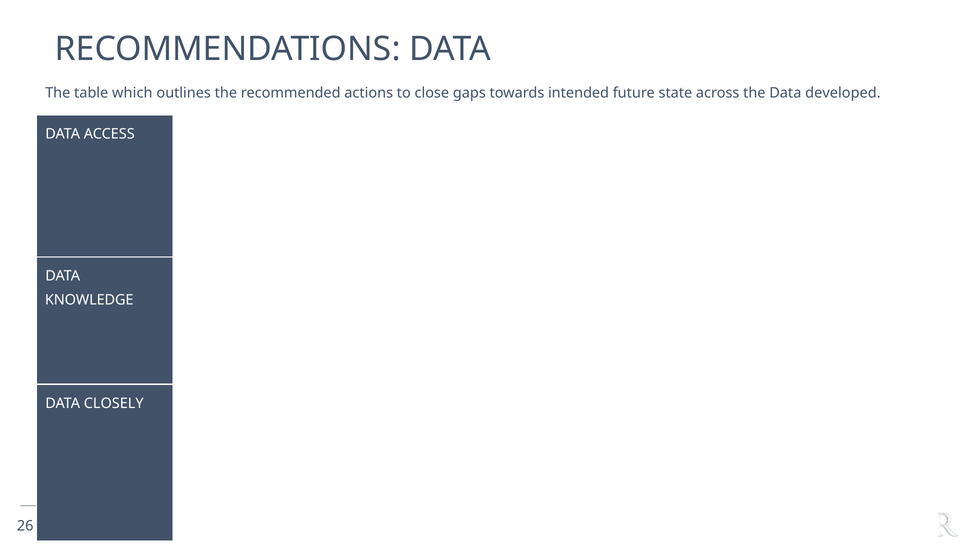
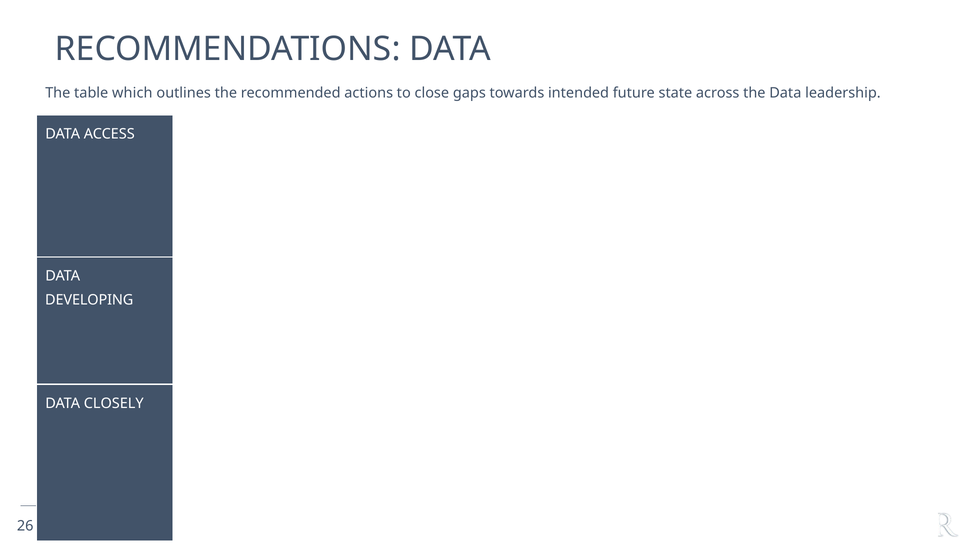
developed: developed -> leadership (843, 93)
KNOWLEDGE: KNOWLEDGE -> DEVELOPING (89, 300)
